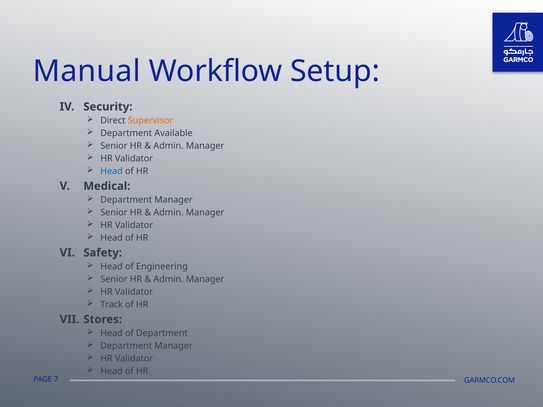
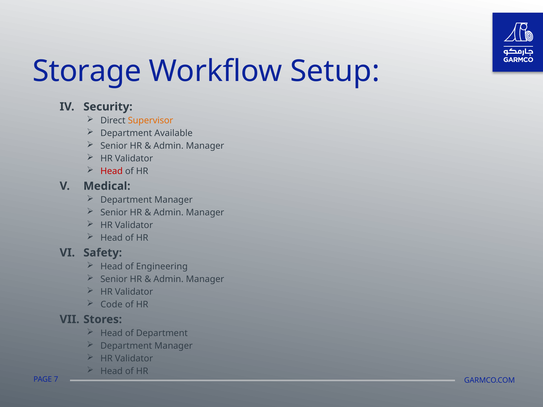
Manual: Manual -> Storage (87, 71)
Head colour: blue -> red (112, 171)
Track: Track -> Code (111, 305)
